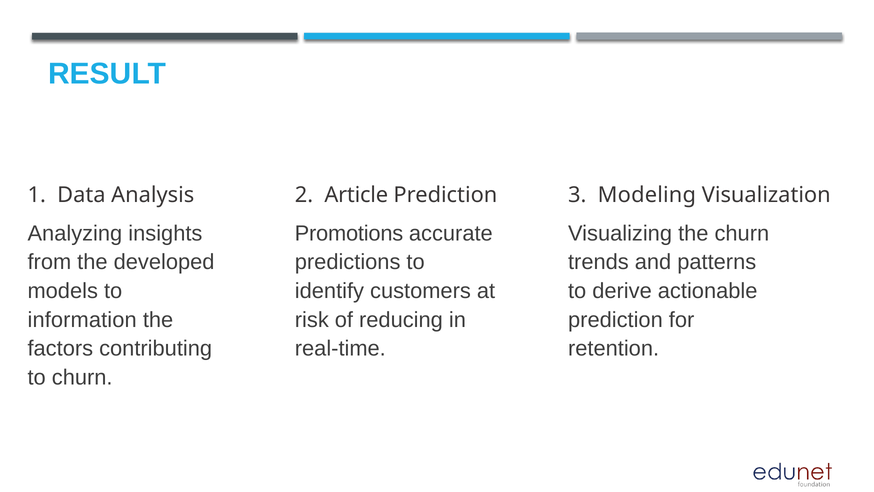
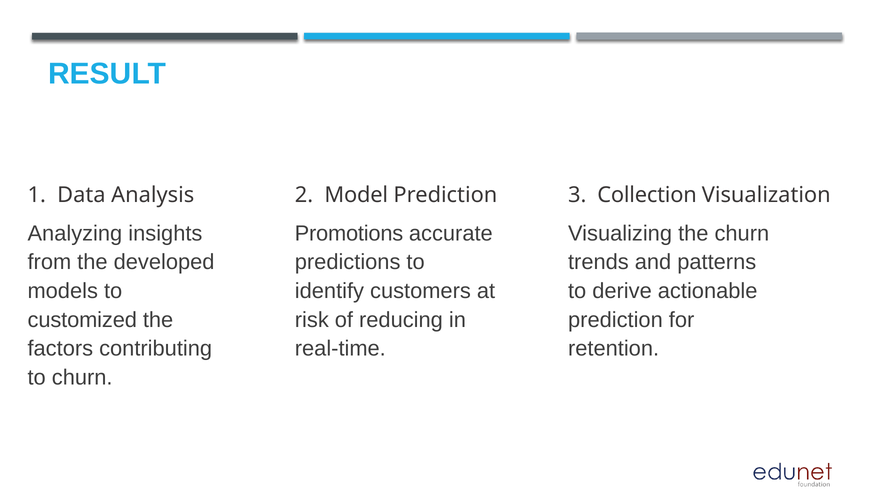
Article: Article -> Model (356, 195)
Modeling: Modeling -> Collection (647, 195)
information: information -> customized (82, 320)
